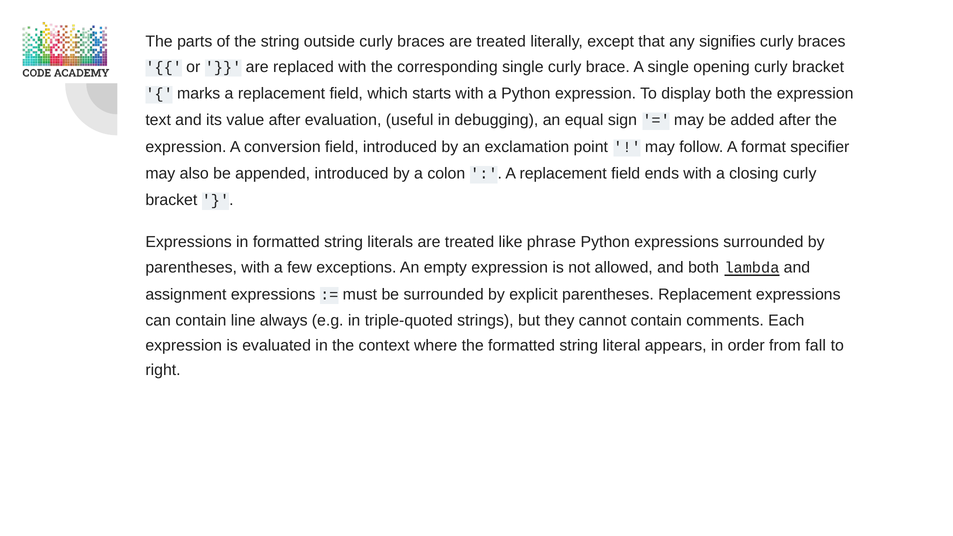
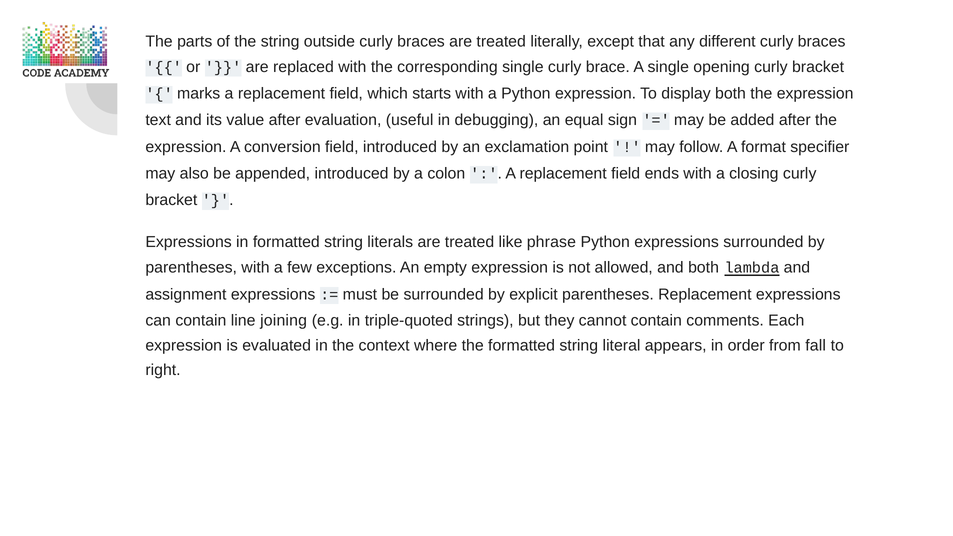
signifies: signifies -> different (727, 41)
always: always -> joining (284, 320)
